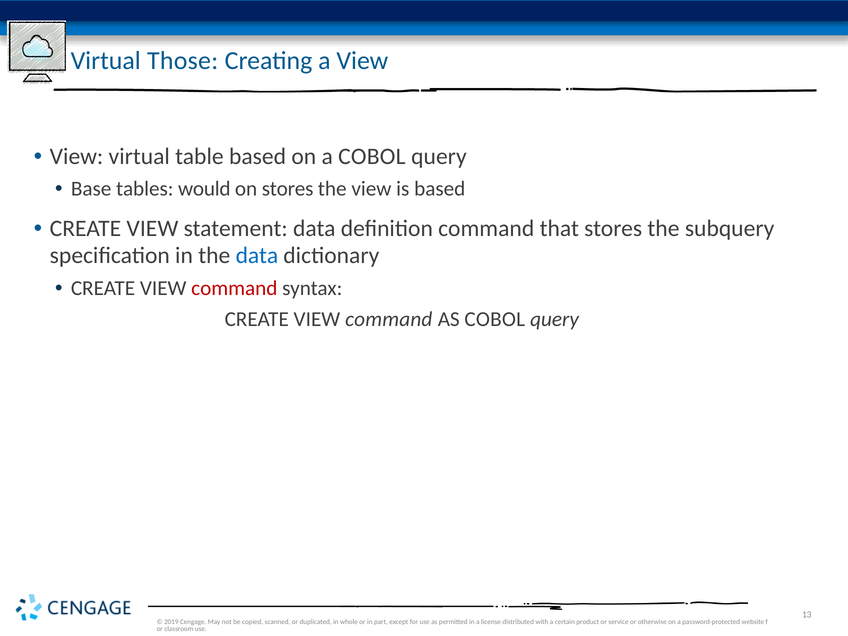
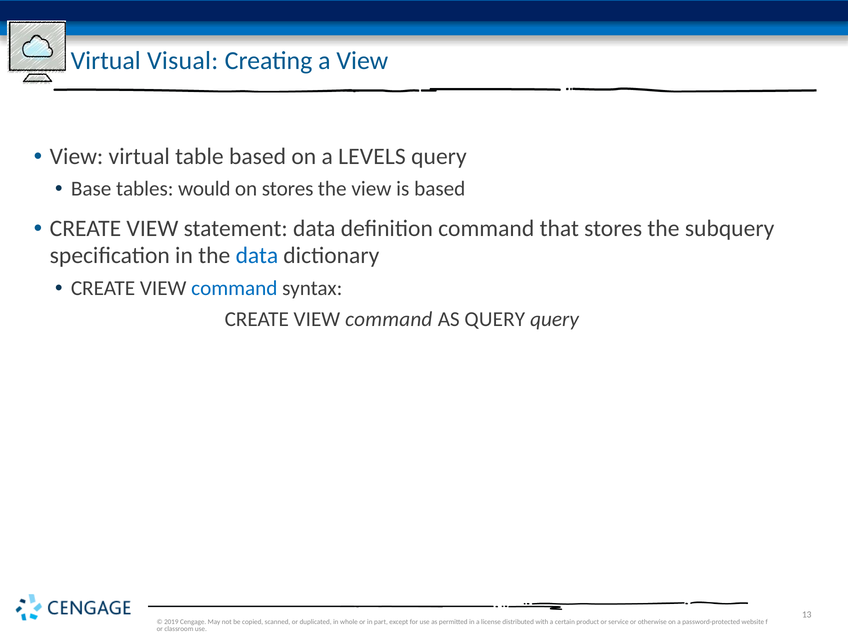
Those: Those -> Visual (183, 61)
a COBOL: COBOL -> LEVELS (372, 156)
command colour: red -> blue (234, 288)
AS COBOL: COBOL -> QUERY (495, 319)
